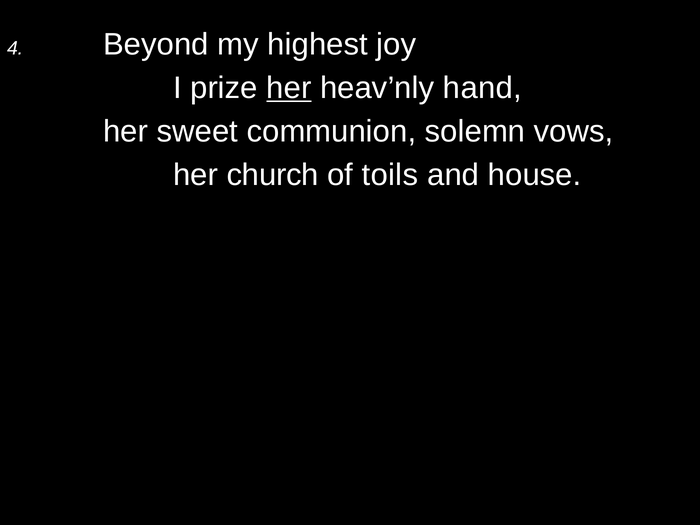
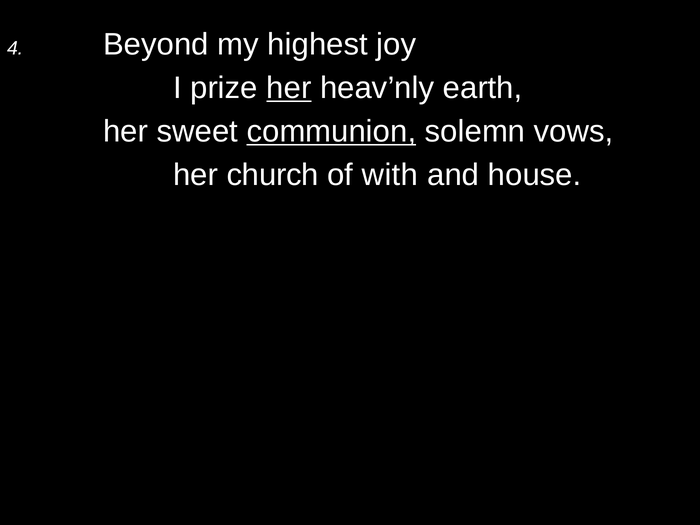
hand: hand -> earth (483, 88)
communion underline: none -> present (331, 131)
toils: toils -> with (390, 175)
